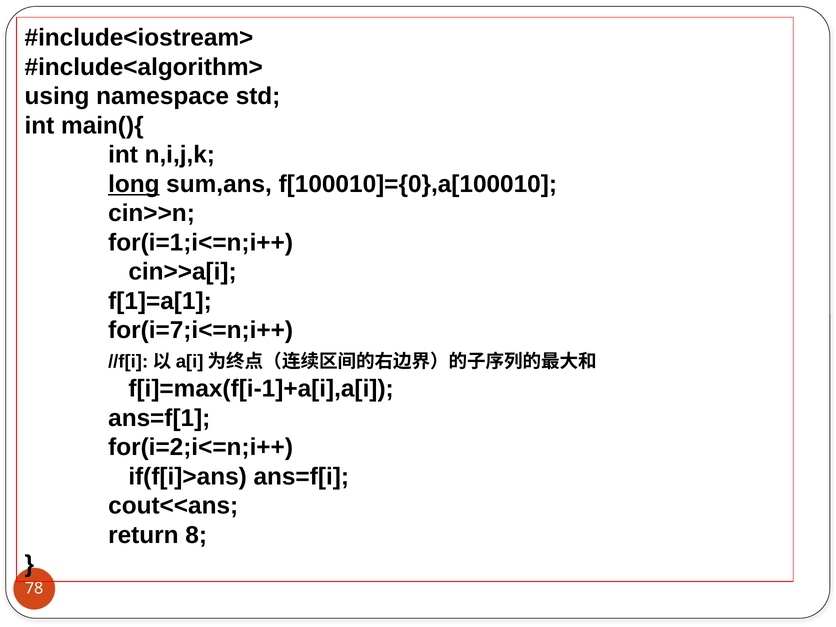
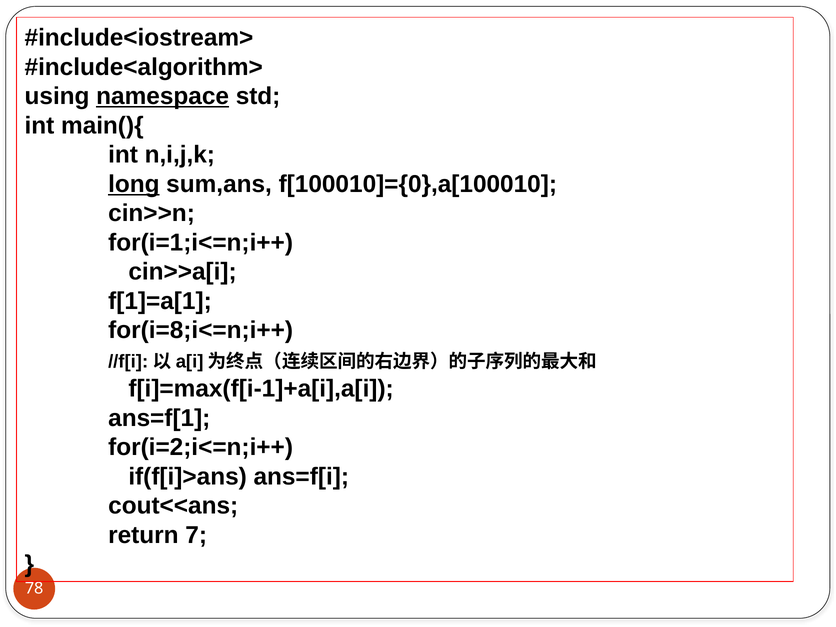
namespace underline: none -> present (163, 96)
for(i=7;i<=n;i++: for(i=7;i<=n;i++ -> for(i=8;i<=n;i++ (201, 330)
8: 8 -> 7 (196, 535)
